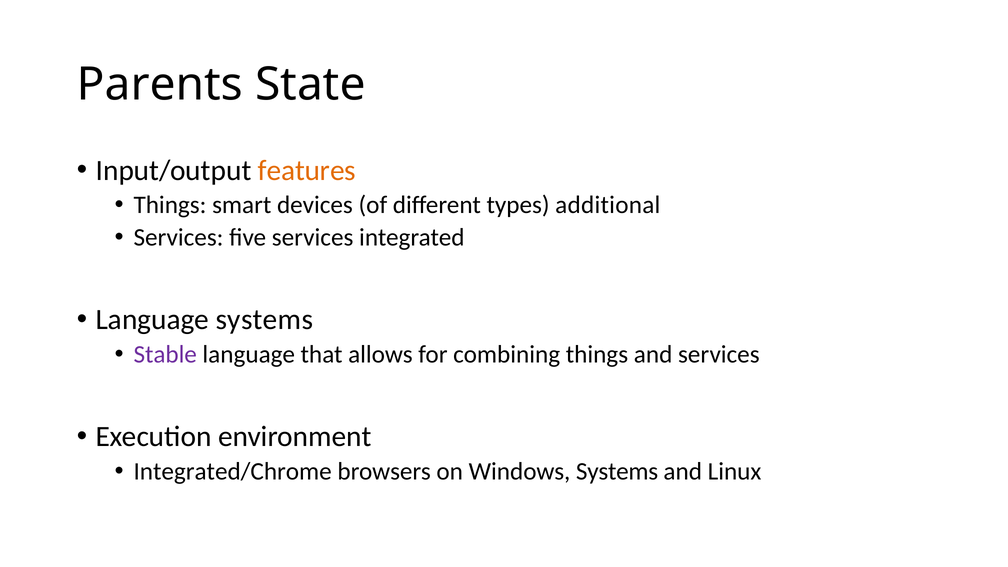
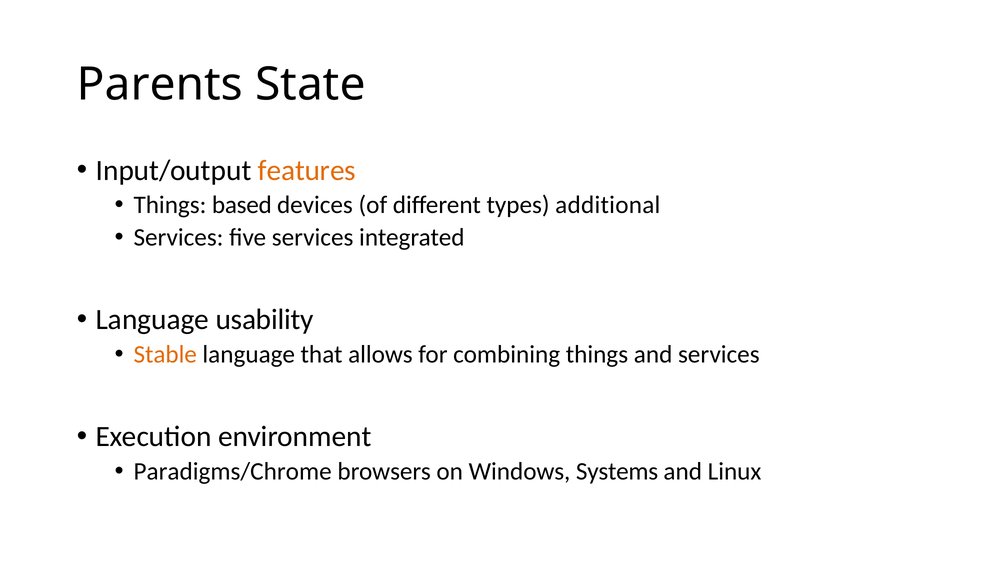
smart: smart -> based (242, 205)
Language systems: systems -> usability (265, 320)
Stable colour: purple -> orange (165, 354)
Integrated/Chrome: Integrated/Chrome -> Paradigms/Chrome (233, 471)
